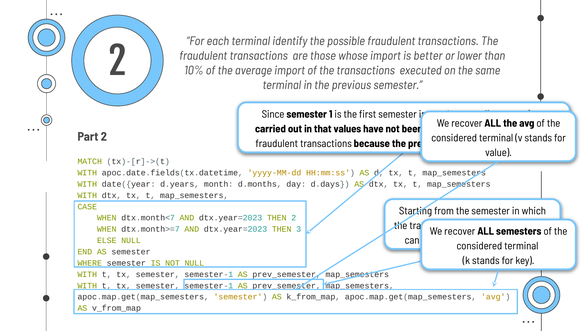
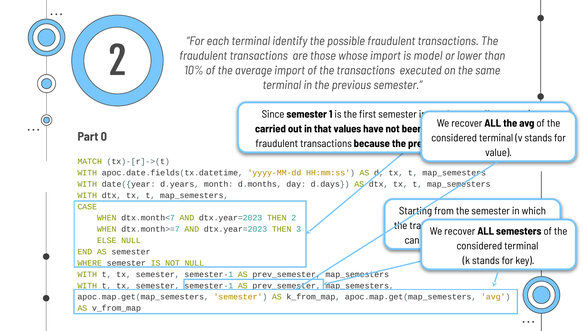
better: better -> model (428, 56)
Part 2: 2 -> 0 (104, 137)
